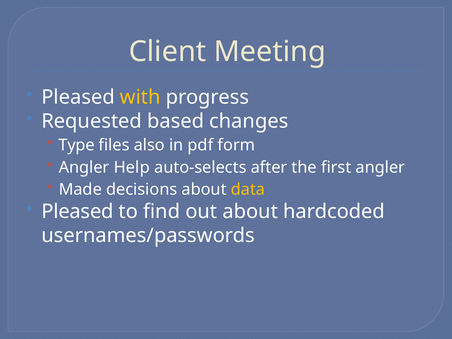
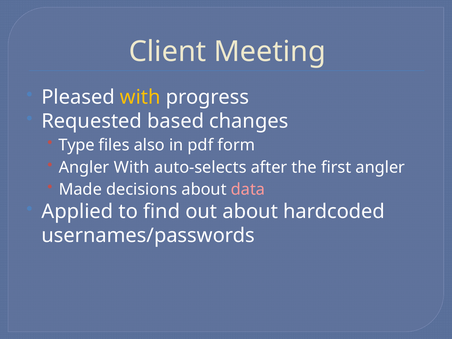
Angler Help: Help -> With (132, 167)
data colour: yellow -> pink (248, 189)
Pleased: Pleased -> Applied (77, 212)
